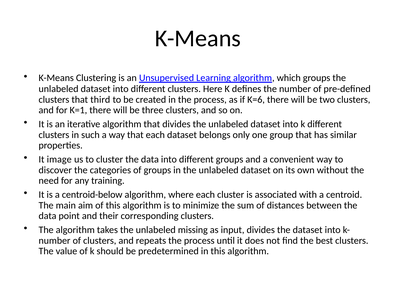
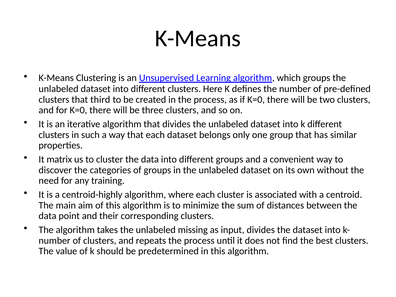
if K=6: K=6 -> K=0 (256, 99)
for K=1: K=1 -> K=0 (78, 110)
image: image -> matrix (59, 159)
centroid-below: centroid-below -> centroid-highly (92, 195)
